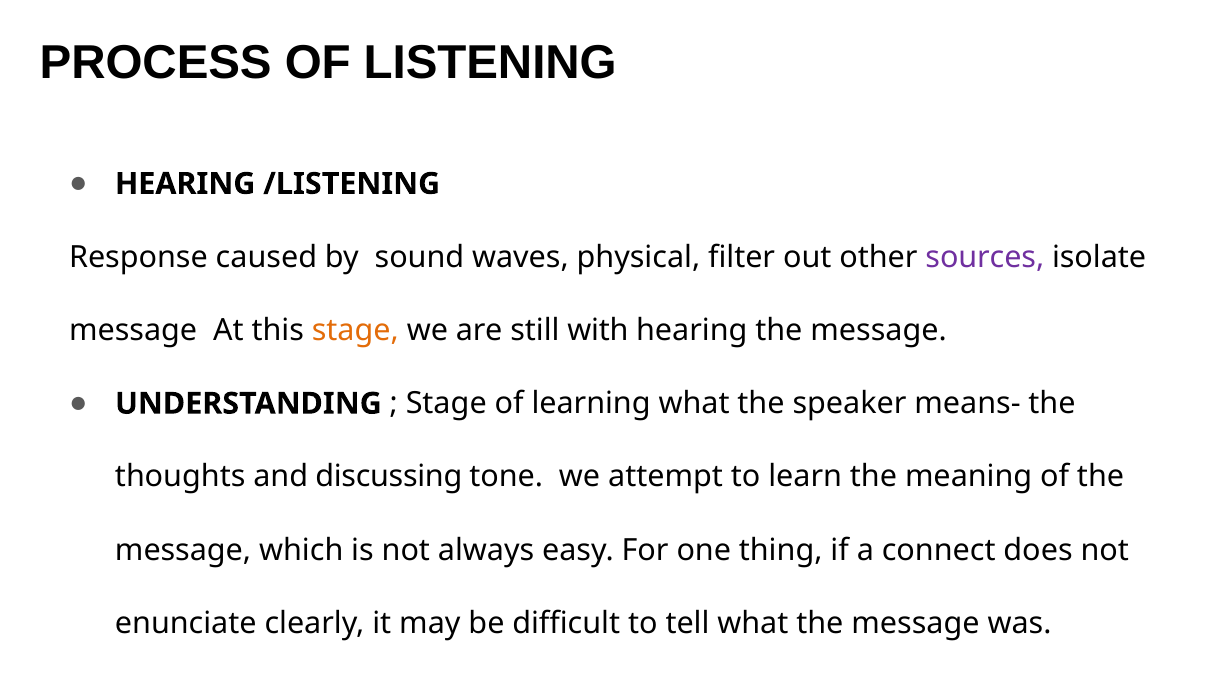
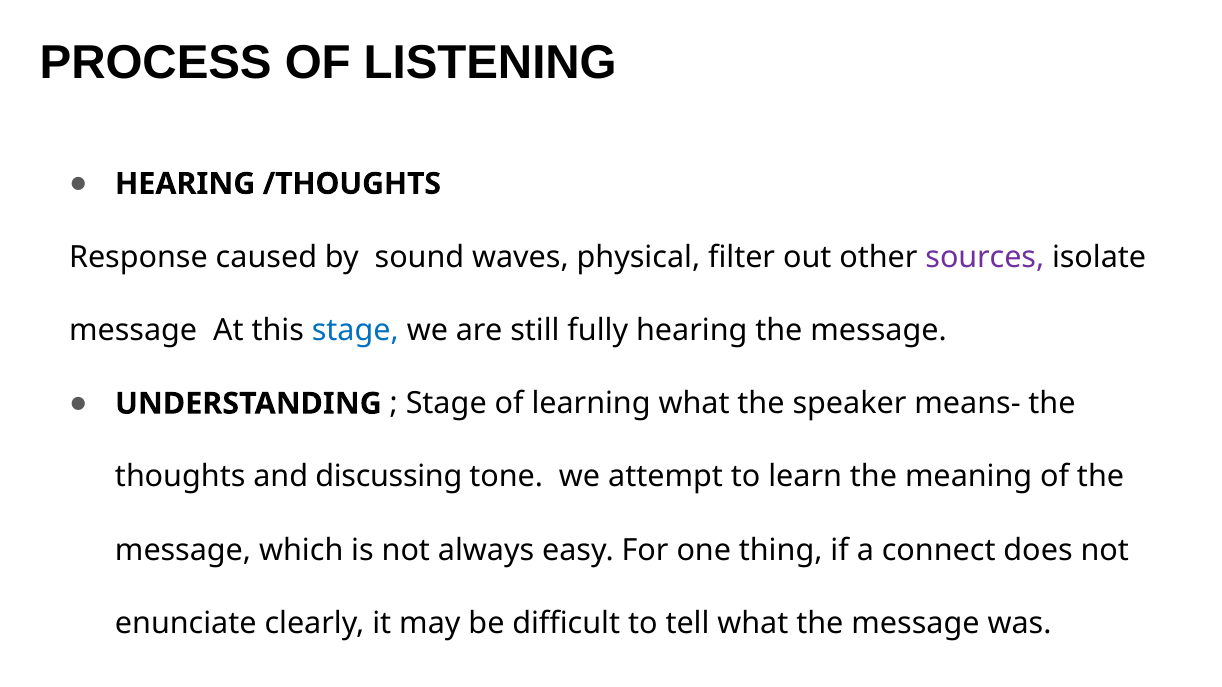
/LISTENING: /LISTENING -> /THOUGHTS (352, 184)
stage colour: orange -> blue (355, 331)
with: with -> fully (598, 331)
